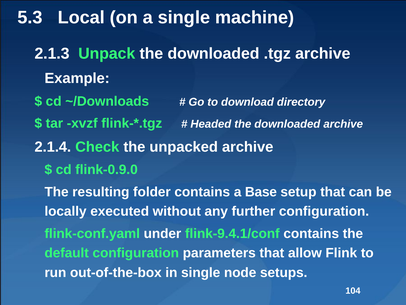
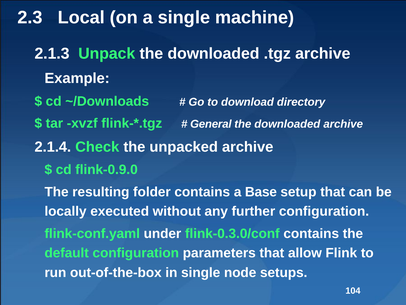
5.3: 5.3 -> 2.3 (30, 18)
Headed: Headed -> General (211, 124)
flink-9.4.1/conf: flink-9.4.1/conf -> flink-0.3.0/conf (232, 233)
